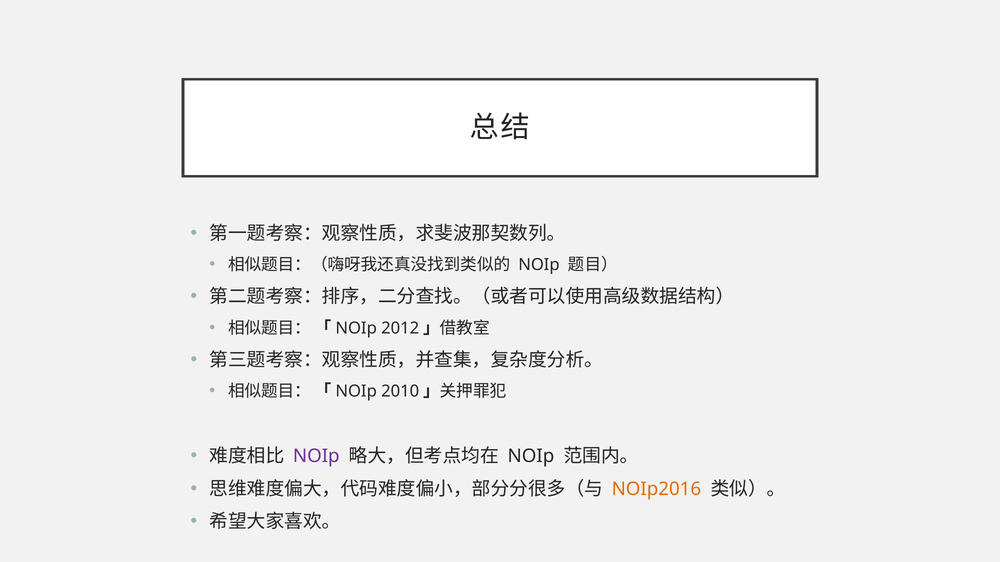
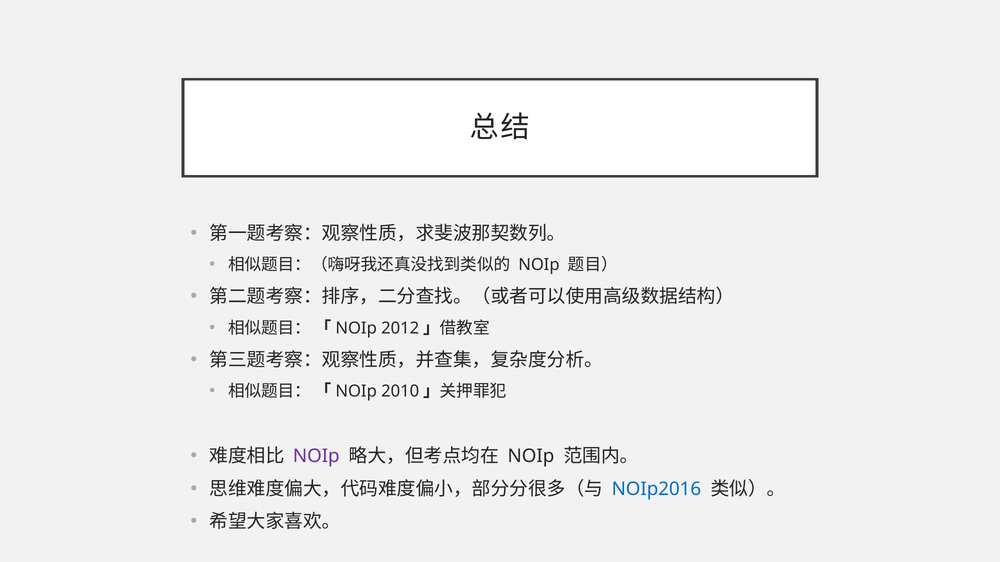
NOIp2016 colour: orange -> blue (656, 489)
